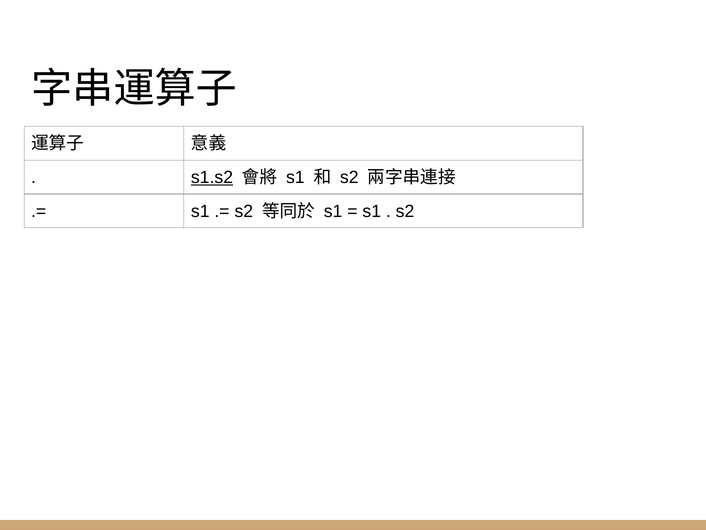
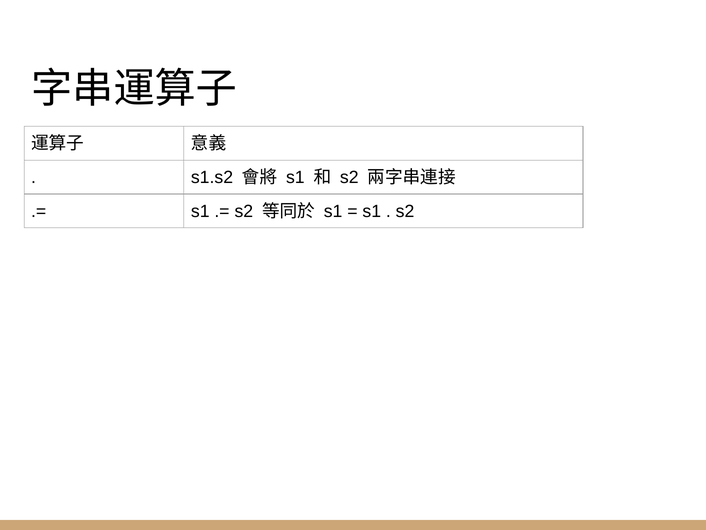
s1.s2 underline: present -> none (212, 177)
